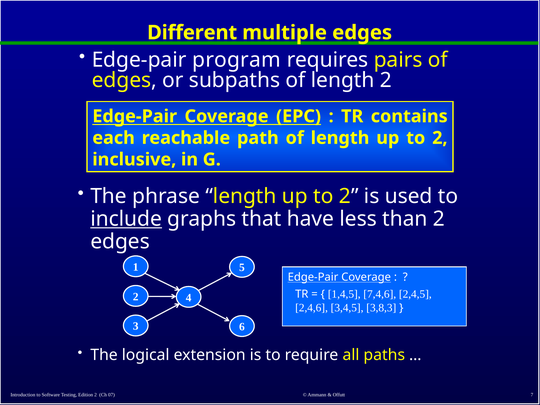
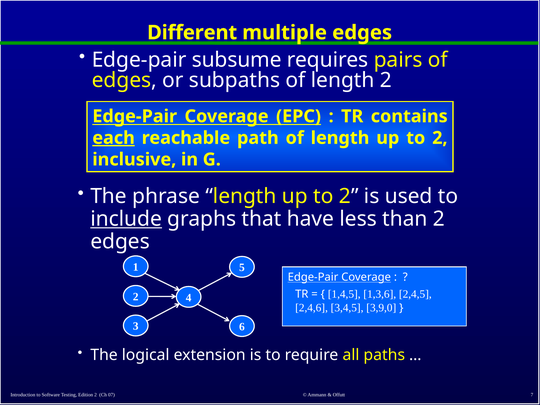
program: program -> subsume (237, 60)
each underline: none -> present (114, 138)
7,4,6: 7,4,6 -> 1,3,6 (380, 294)
3,8,3: 3,8,3 -> 3,9,0 (381, 308)
